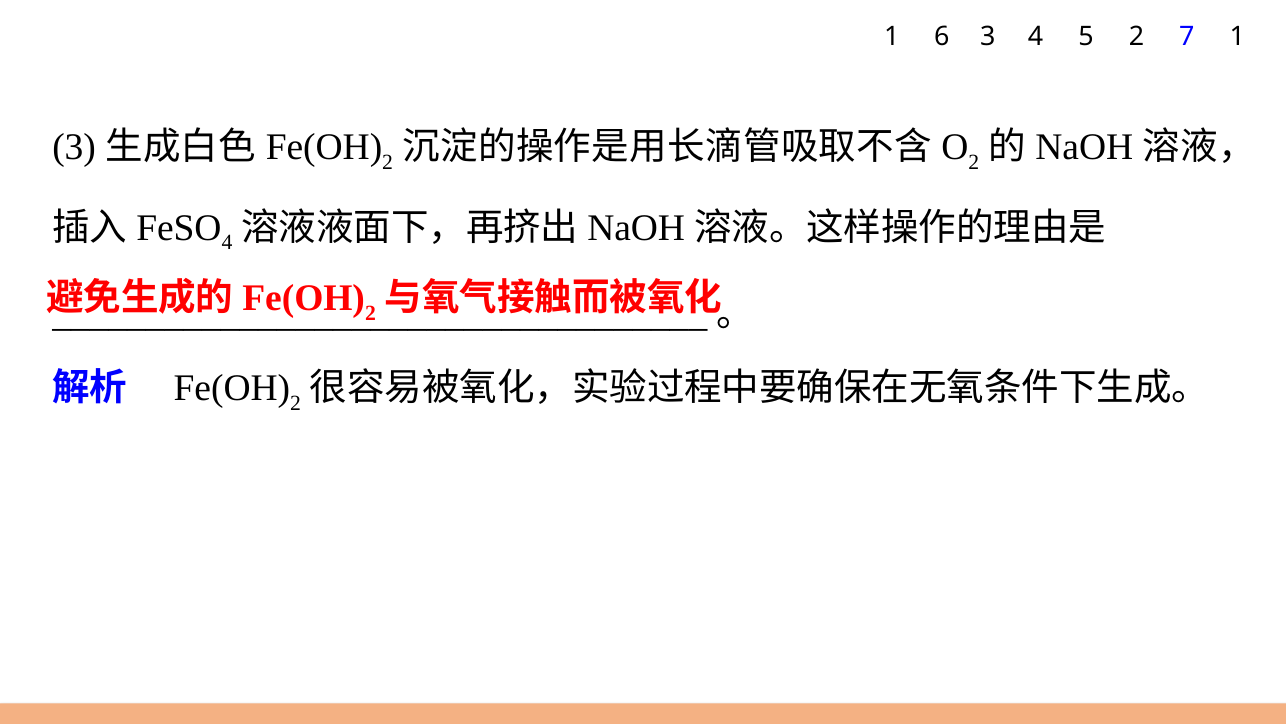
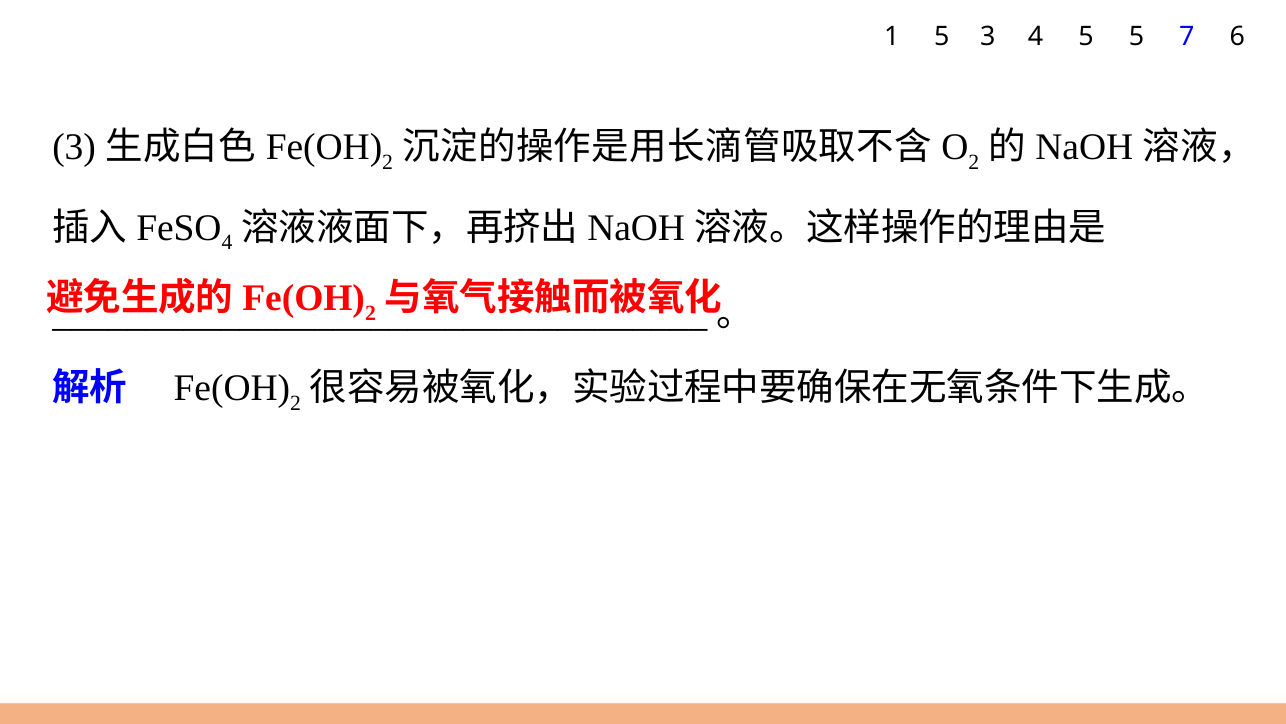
1 6: 6 -> 5 (942, 36)
5 2: 2 -> 5 (1136, 36)
7 1: 1 -> 6 (1237, 36)
